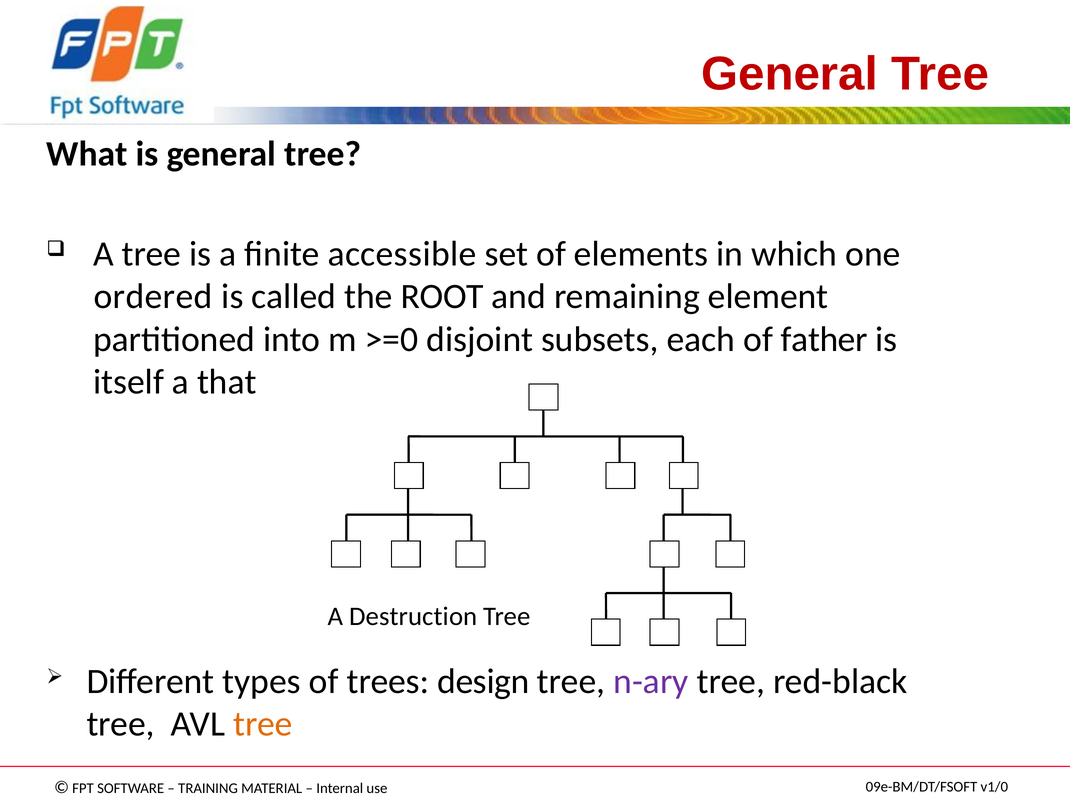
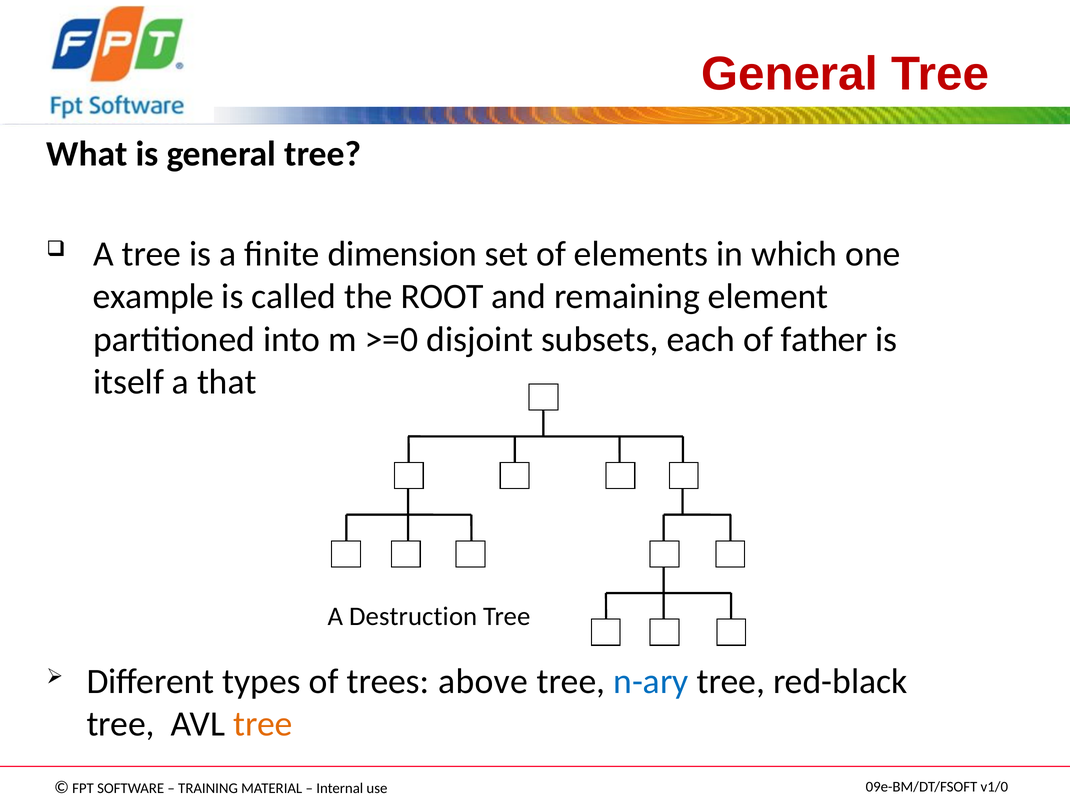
accessible: accessible -> dimension (402, 254)
ordered: ordered -> example (153, 297)
design: design -> above (483, 682)
n-ary colour: purple -> blue (651, 682)
